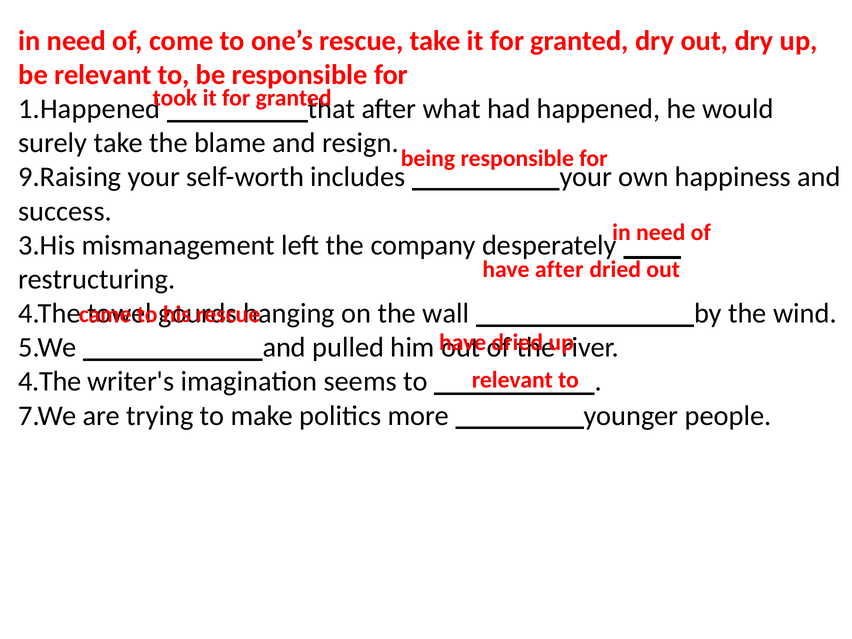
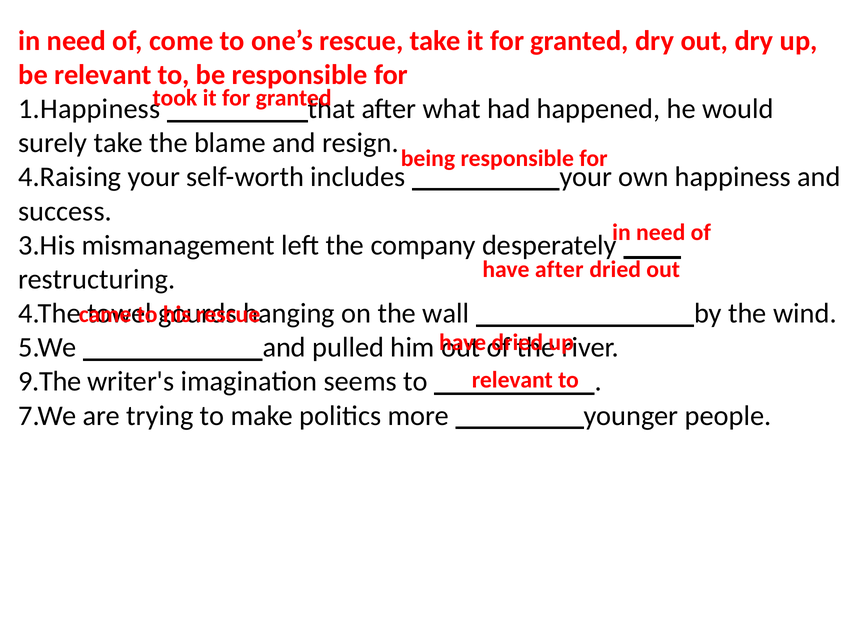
1.Happened: 1.Happened -> 1.Happiness (89, 109)
9.Raising: 9.Raising -> 4.Raising (70, 177)
4.The: 4.The -> 9.The (50, 382)
